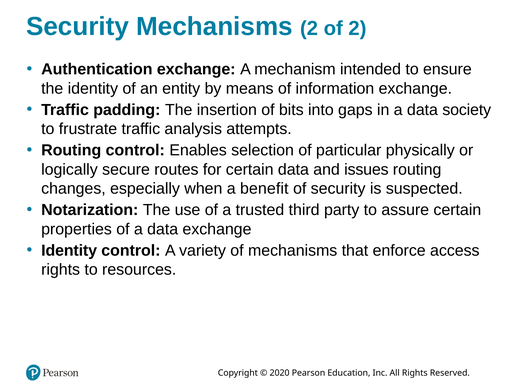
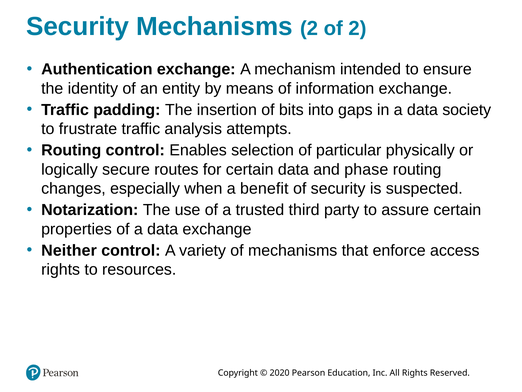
issues: issues -> phase (366, 169)
Identity: Identity -> Neither (69, 250)
